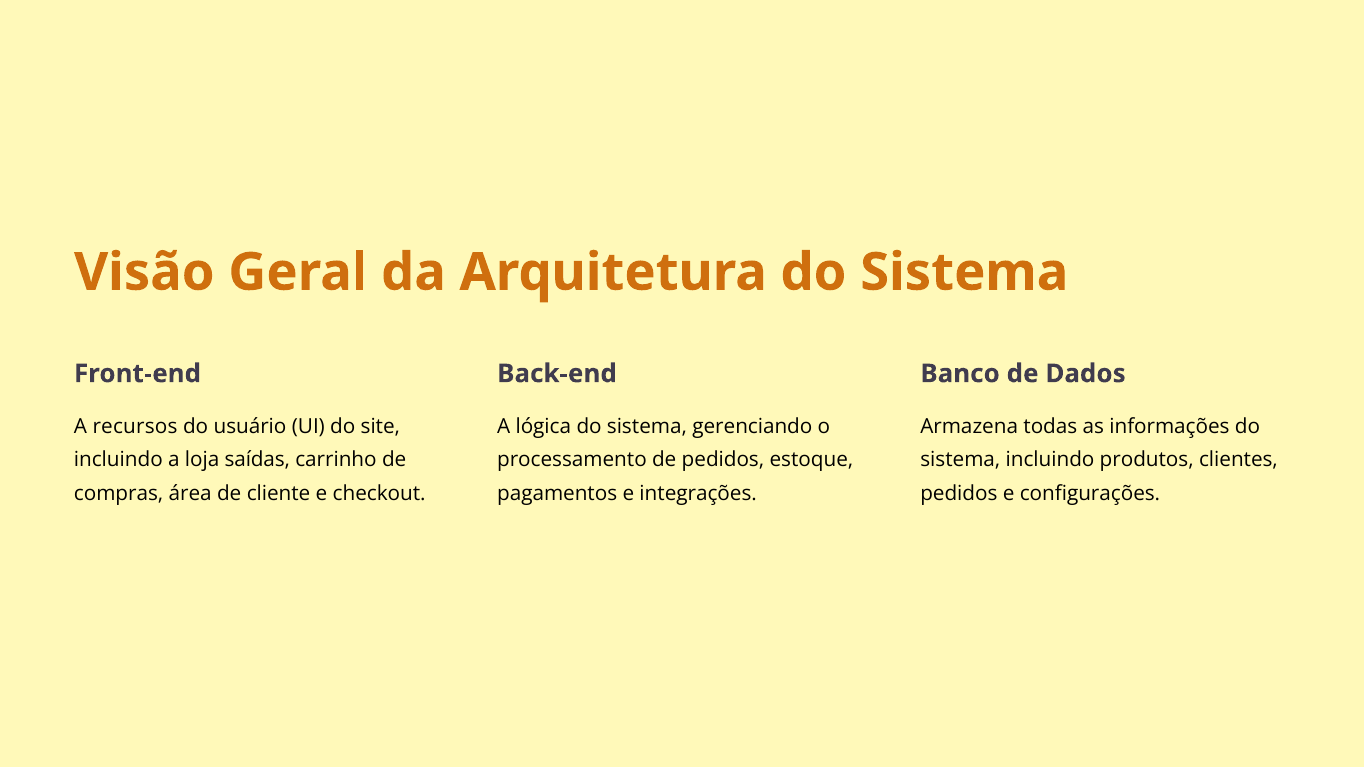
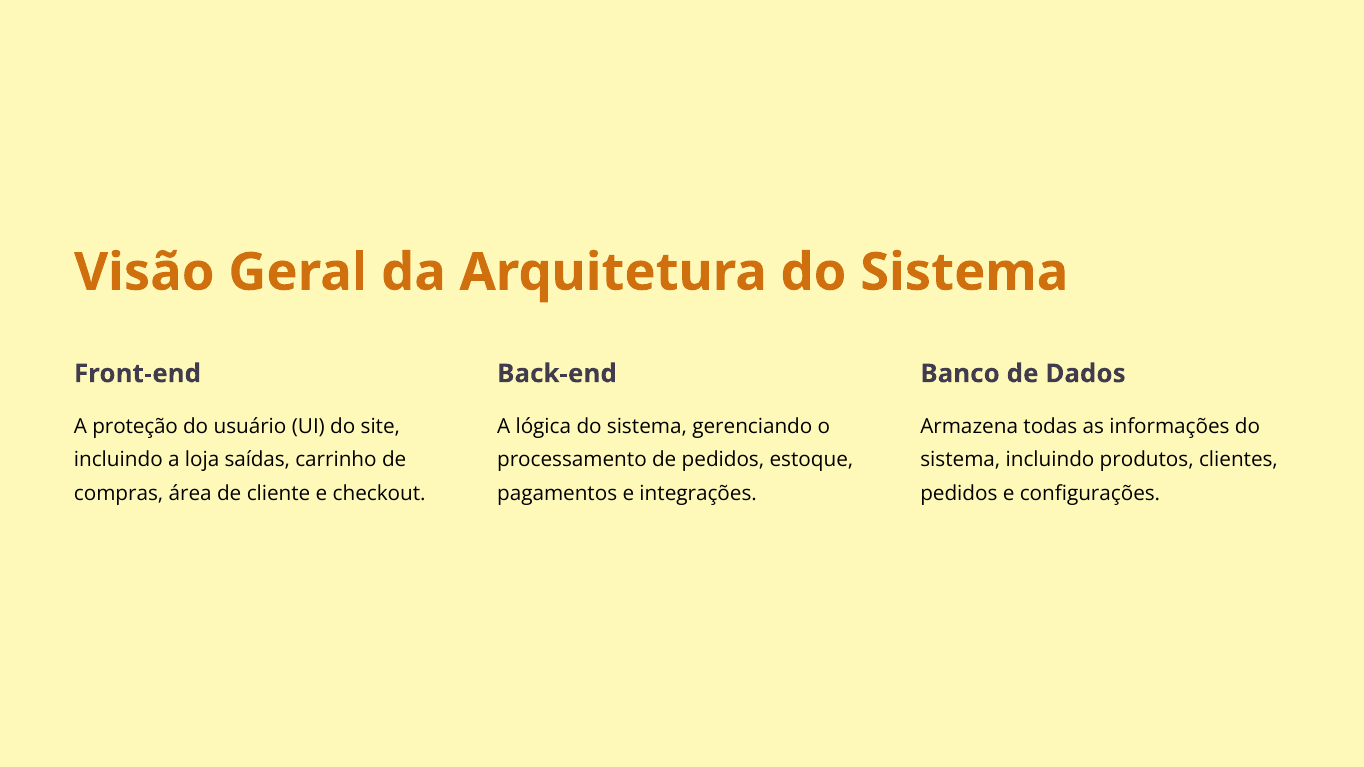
recursos: recursos -> proteção (135, 426)
